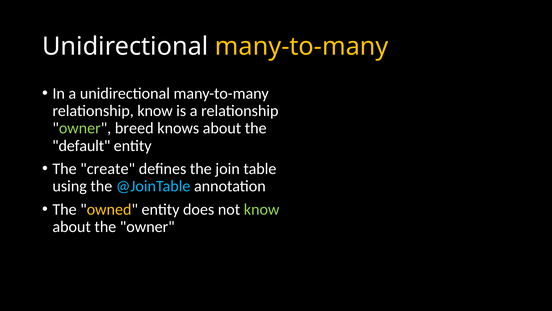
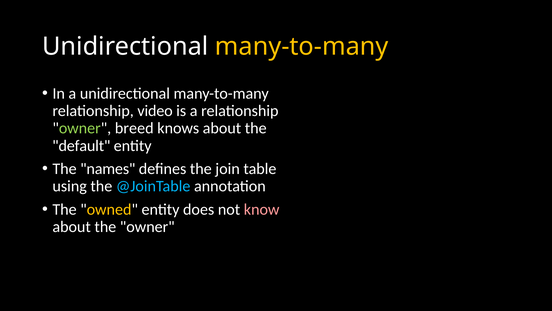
relationship know: know -> video (155, 111)
create: create -> names (108, 169)
know colour: light green -> pink (262, 209)
